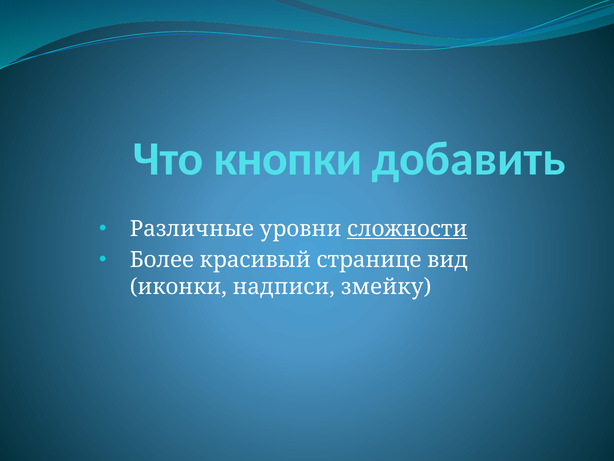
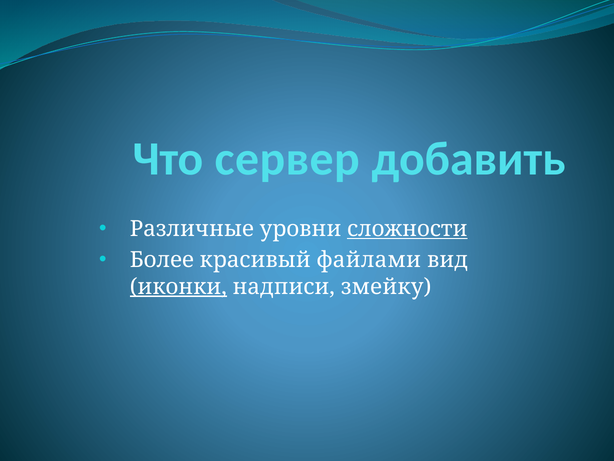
кнопки: кнопки -> сервер (287, 159)
странице: странице -> файлами (369, 260)
иконки underline: none -> present (178, 286)
